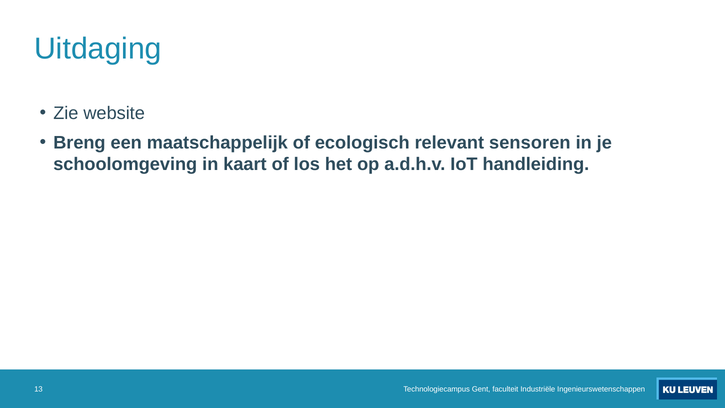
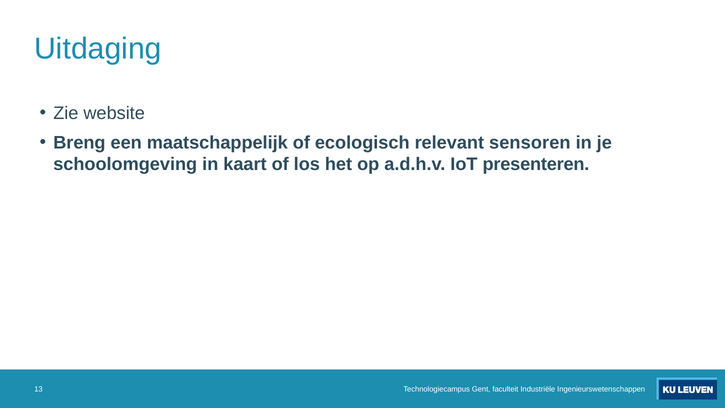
handleiding: handleiding -> presenteren (536, 164)
